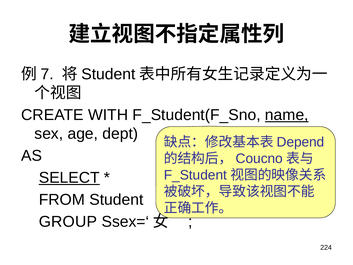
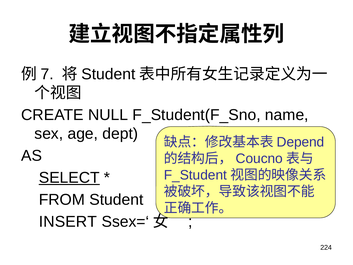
WITH: WITH -> NULL (108, 115)
name underline: present -> none (287, 115)
GROUP: GROUP -> INSERT (68, 222)
